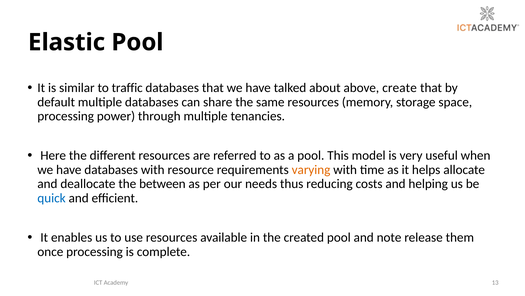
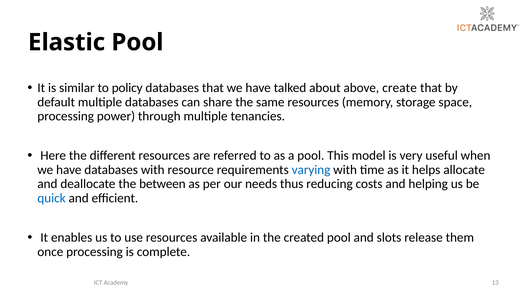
traffic: traffic -> policy (127, 88)
varying colour: orange -> blue (311, 169)
note: note -> slots (389, 237)
